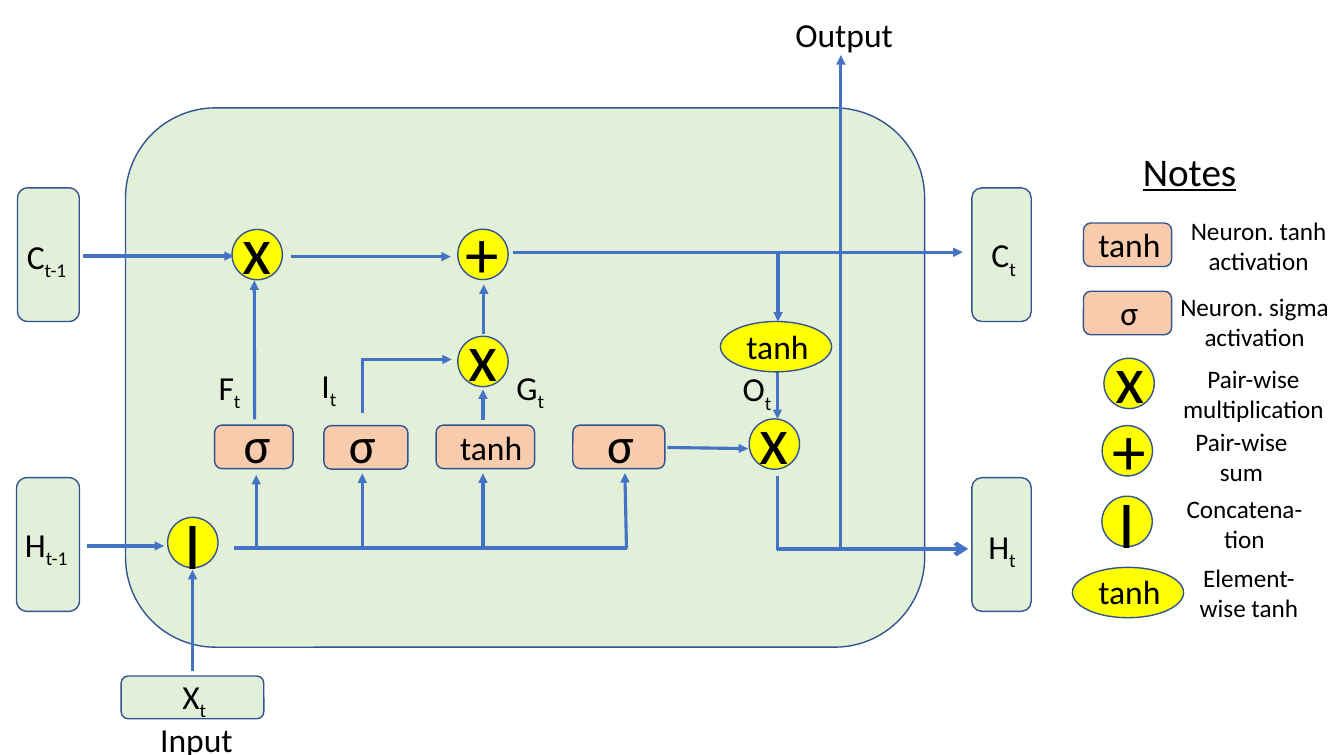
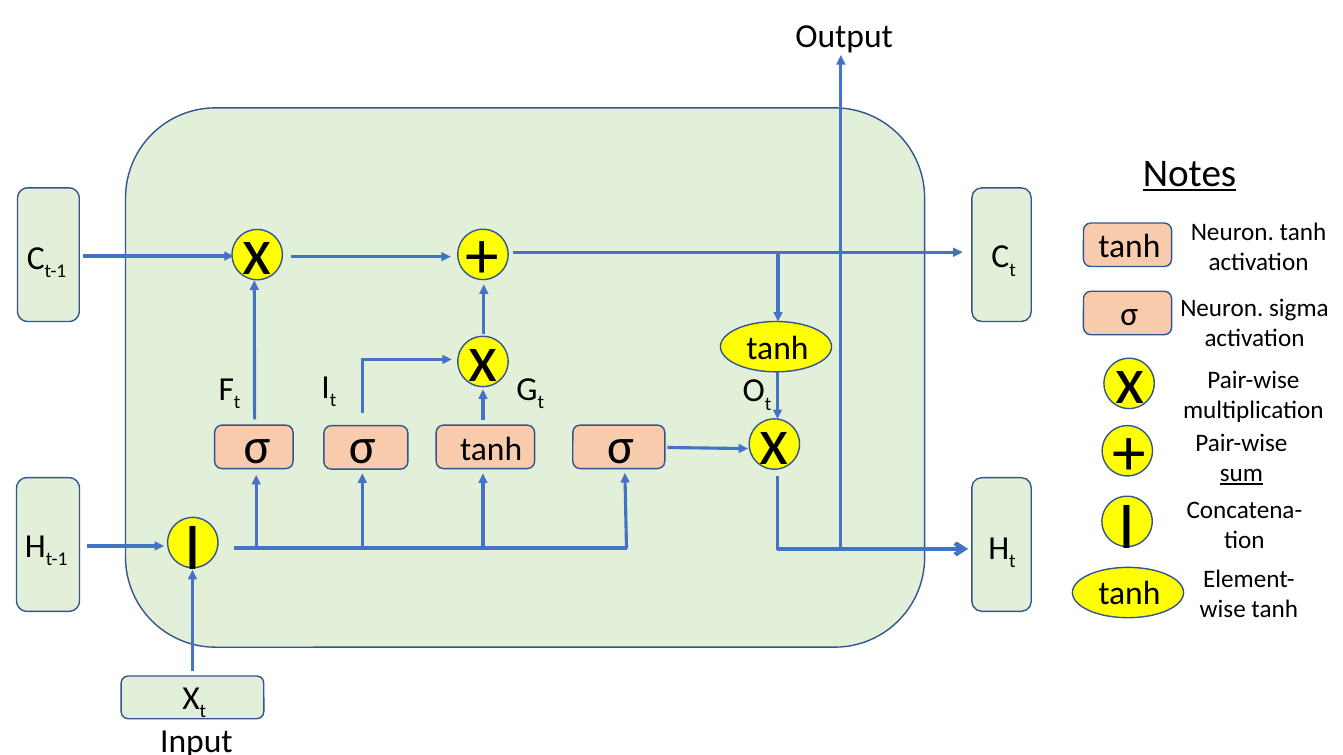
sum underline: none -> present (1241, 473)
